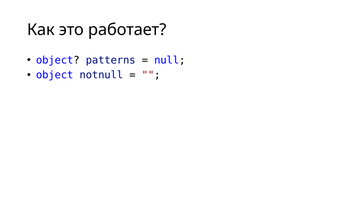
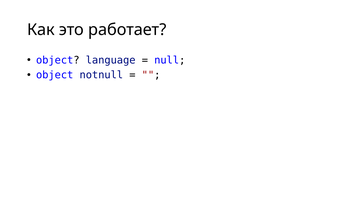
patterns: patterns -> language (111, 60)
